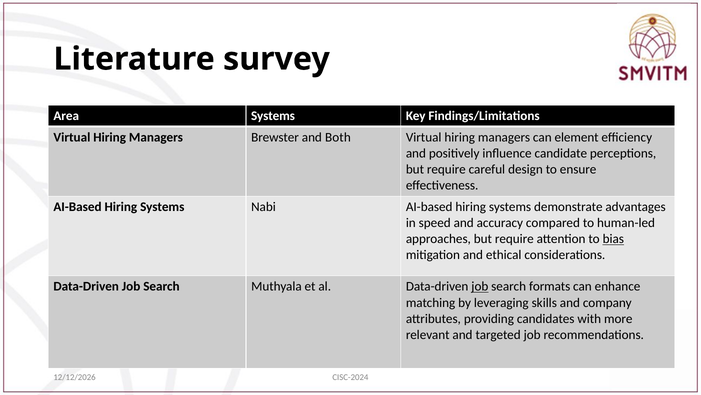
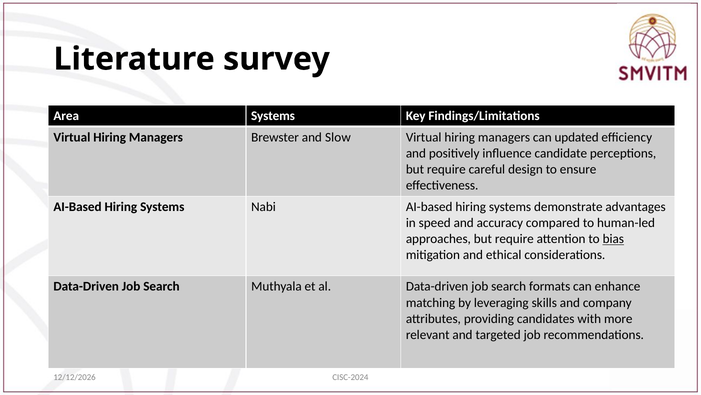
Both: Both -> Slow (338, 137)
element: element -> updated (577, 137)
job underline: present -> none (480, 286)
